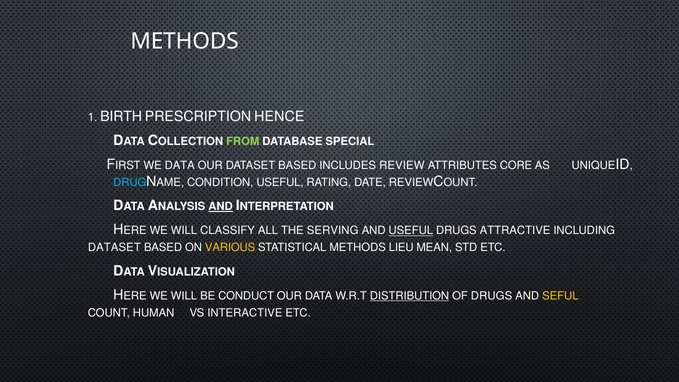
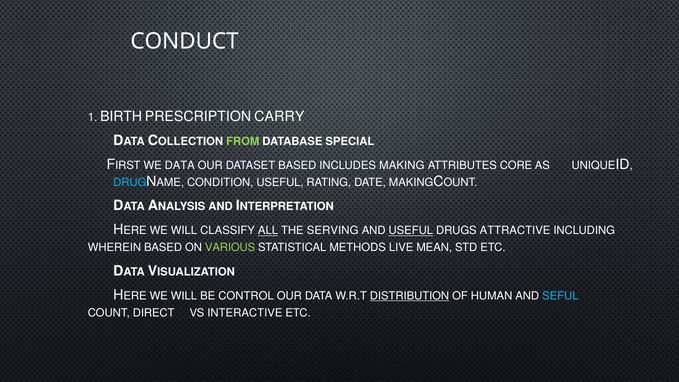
METHODS: METHODS -> CONDUCT (185, 42)
HENCE: HENCE -> CARRY (279, 116)
INCLUDES REVIEW: REVIEW -> MAKING (402, 166)
DATE REVIEW: REVIEW -> MAKING (411, 183)
AND underline: present -> none (221, 207)
ALL underline: none -> present (268, 231)
DATASET: DATASET -> WHEREIN (114, 248)
VARIOUS colour: yellow -> light green (230, 248)
LIEU: LIEU -> LIVE (401, 248)
CONDUCT: CONDUCT -> CONTROL (246, 296)
OF DRUGS: DRUGS -> HUMAN (492, 296)
SEFUL colour: yellow -> light blue (560, 296)
HUMAN: HUMAN -> DIRECT (154, 313)
